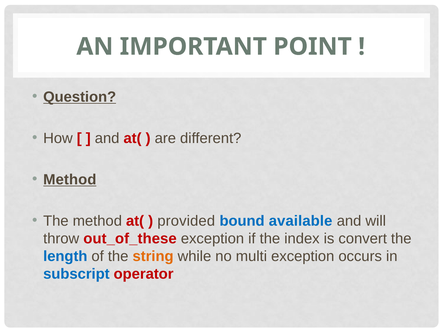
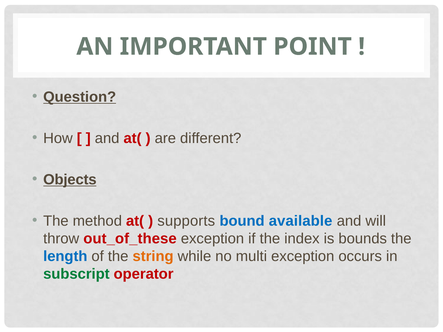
Method: Method -> Objects (70, 180)
provided: provided -> supports (186, 221)
convert: convert -> bounds (363, 239)
subscript colour: blue -> green (76, 274)
